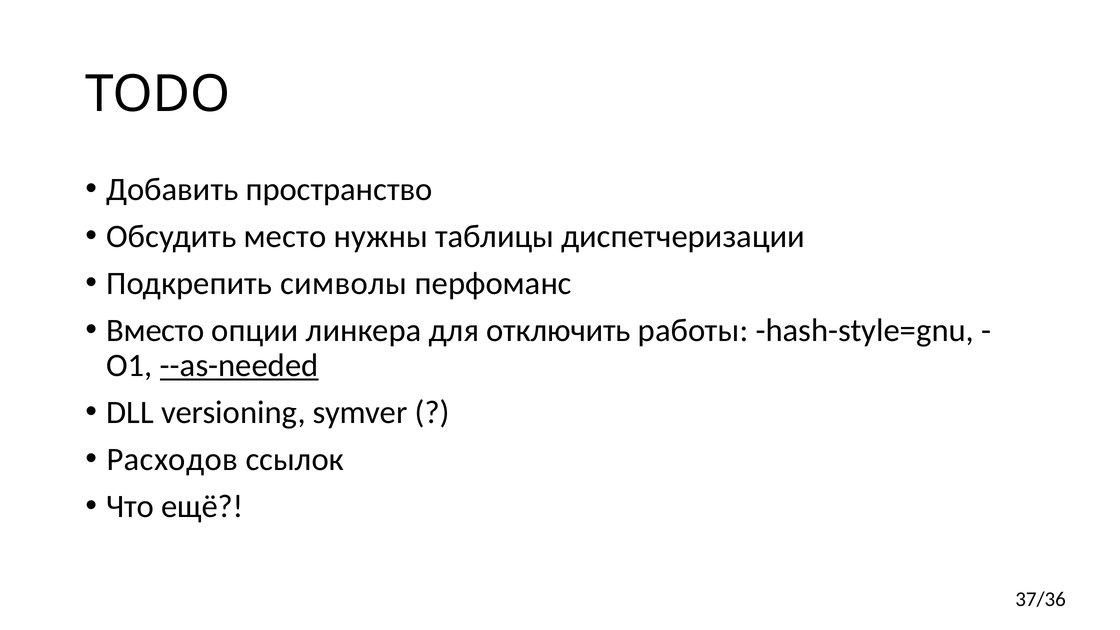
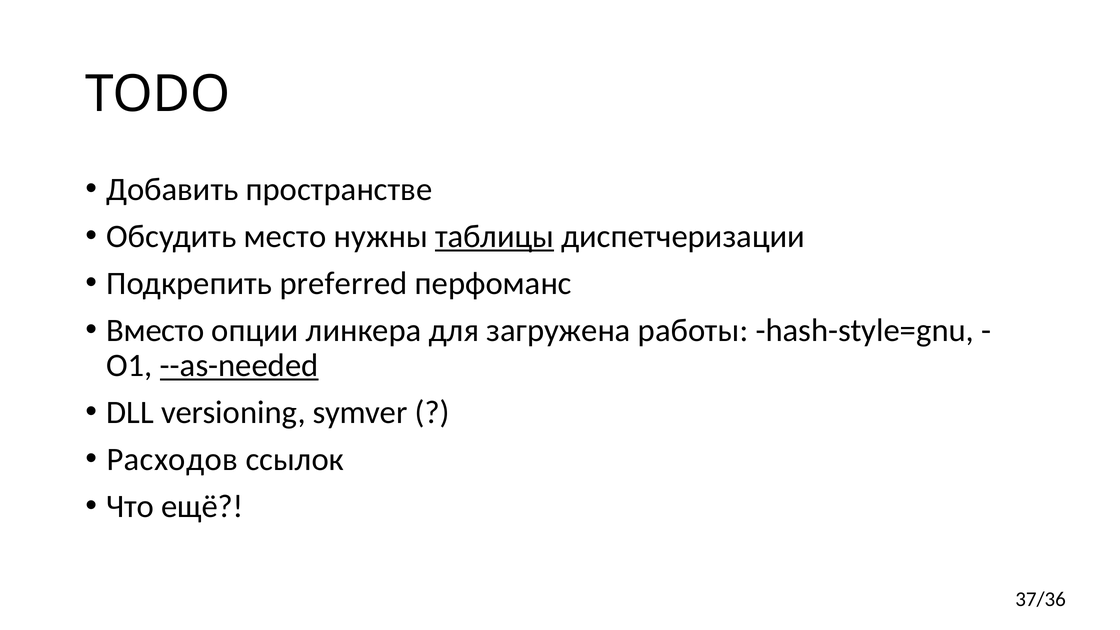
пространство: пространство -> пространстве (339, 189)
таблицы underline: none -> present (494, 236)
символы: символы -> preferred (344, 283)
отключить: отключить -> загружена (559, 330)
